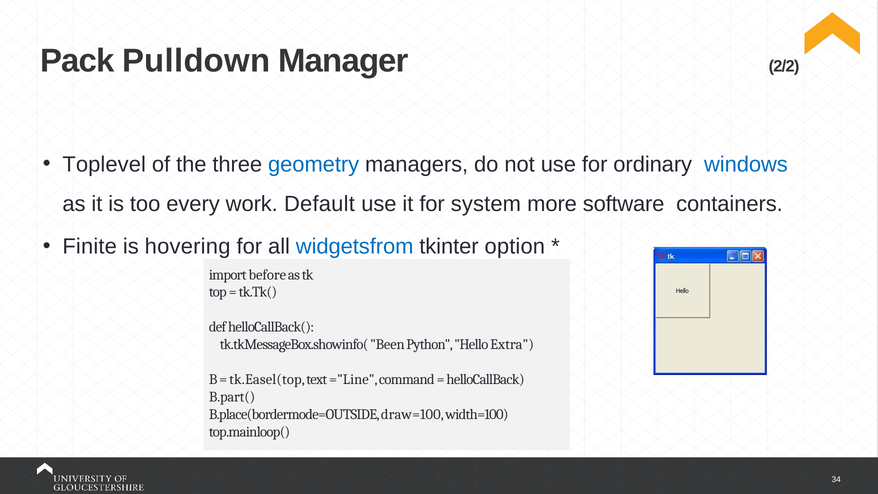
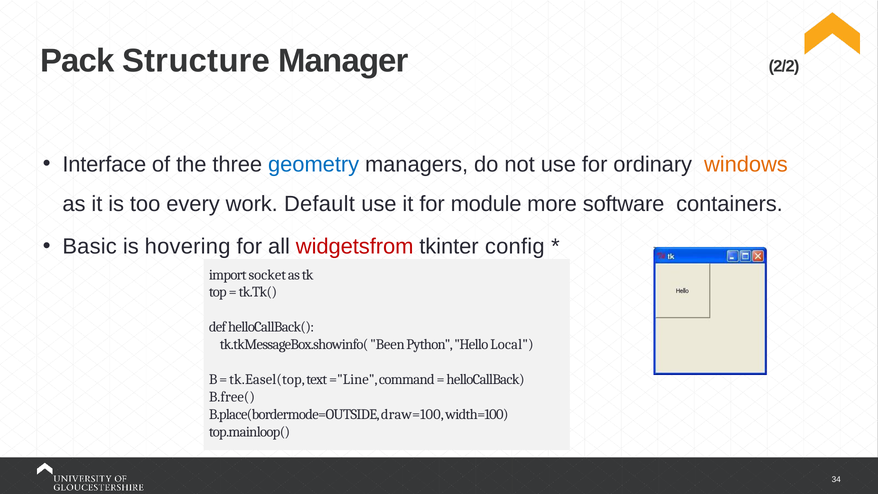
Pulldown: Pulldown -> Structure (196, 61)
Toplevel: Toplevel -> Interface (104, 164)
windows colour: blue -> orange (746, 164)
system: system -> module (486, 204)
Finite: Finite -> Basic (90, 247)
widgetsfrom colour: blue -> red (355, 247)
option: option -> config (515, 247)
before: before -> socket (267, 275)
Extra: Extra -> Local (512, 344)
B.part(: B.part( -> B.free( (232, 397)
